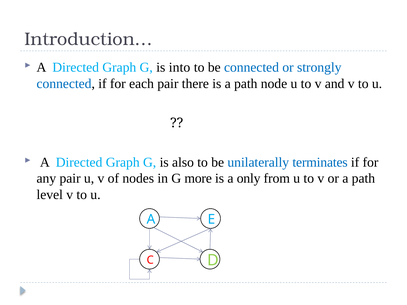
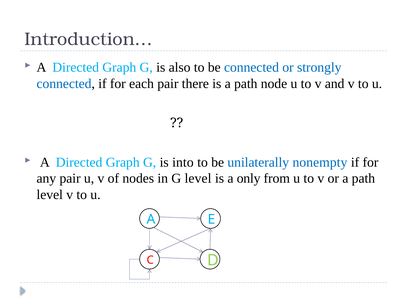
into: into -> also (180, 67)
also: also -> into (183, 162)
terminates: terminates -> nonempty (320, 162)
G more: more -> level (198, 179)
